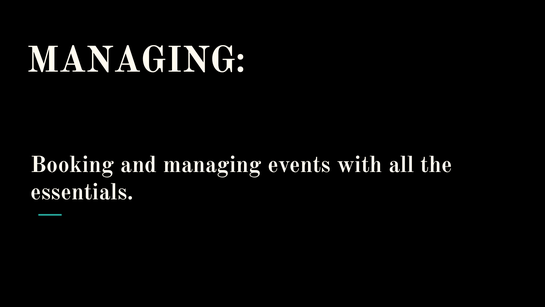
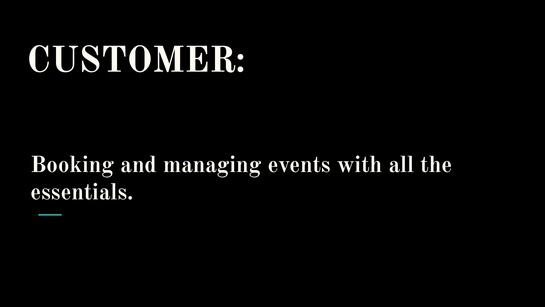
MANAGING: MANAGING -> CUSTOMER (136, 60)
